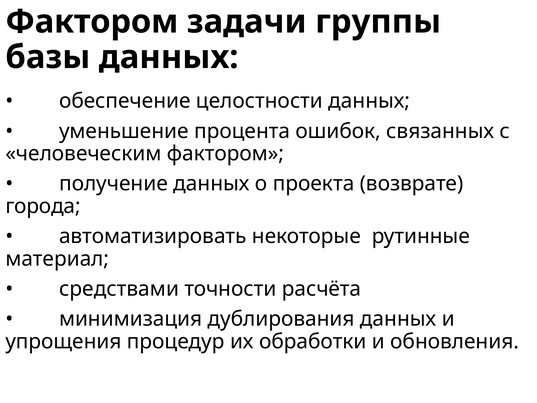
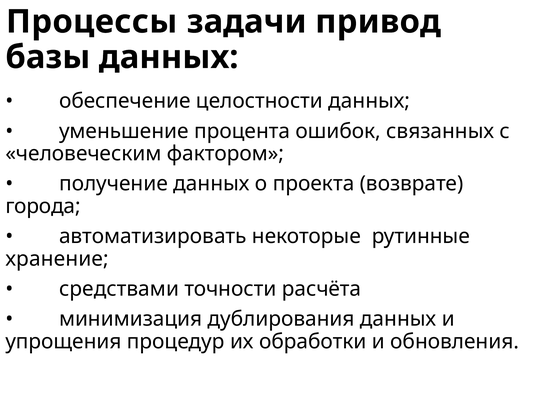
Фактором: Фактором -> Процессы (92, 22)
группы: группы -> привод (378, 22)
материал: материал -> хранение (57, 259)
